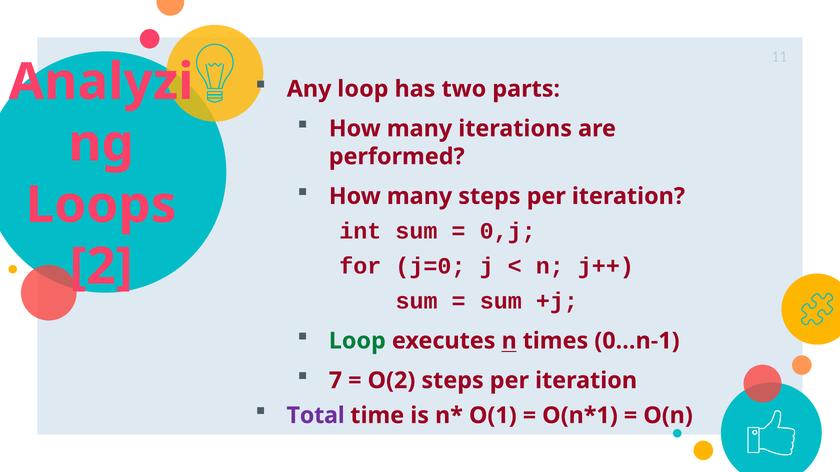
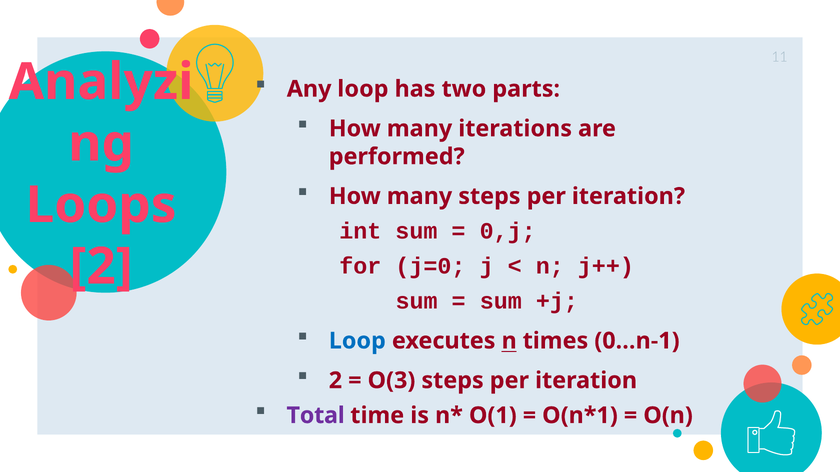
Loop colour: green -> blue (357, 341)
7: 7 -> 2 (335, 381)
O(2: O(2 -> O(3 (391, 381)
